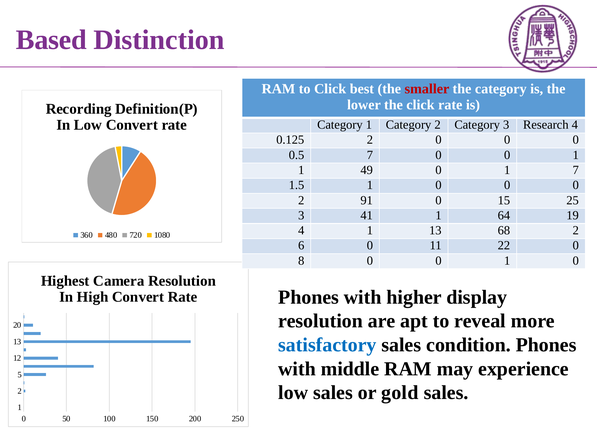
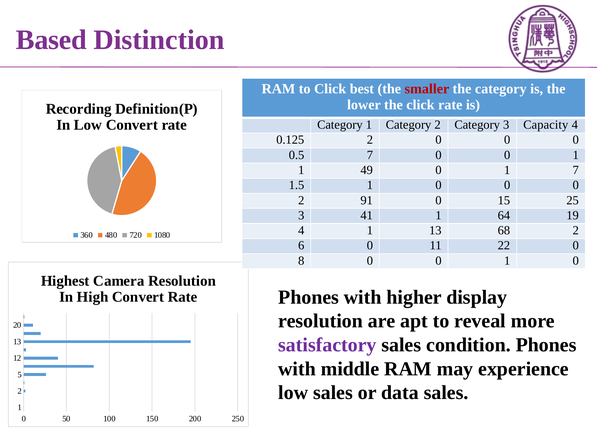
Research: Research -> Capacity (546, 125)
satisfactory colour: blue -> purple (327, 345)
gold: gold -> data (400, 393)
